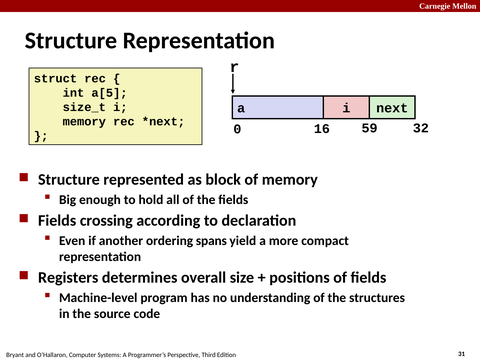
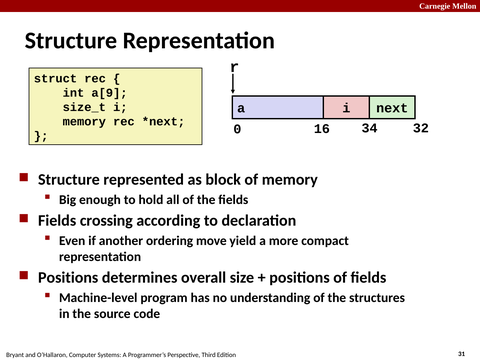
a[5: a[5 -> a[9 (109, 93)
59: 59 -> 34 (370, 128)
spans: spans -> move (211, 241)
Registers: Registers -> Positions (68, 278)
